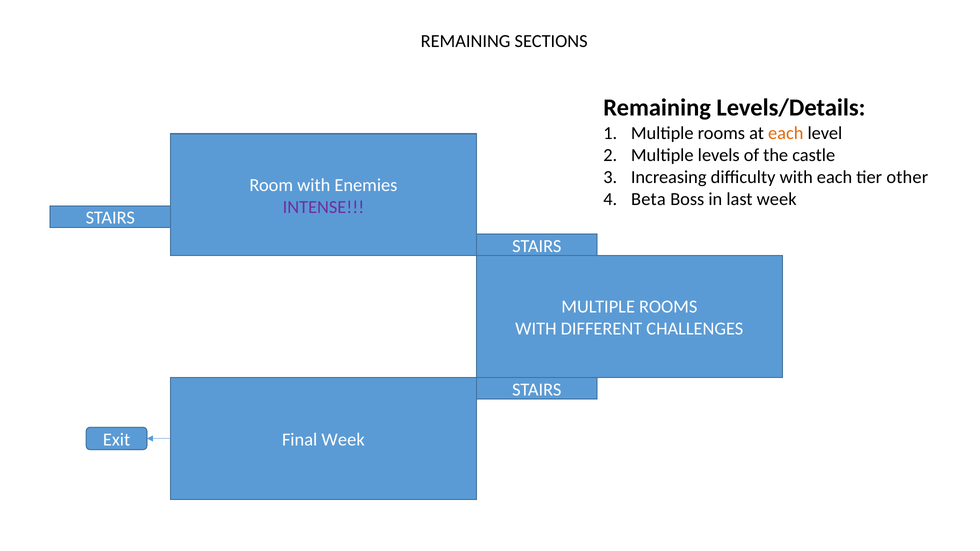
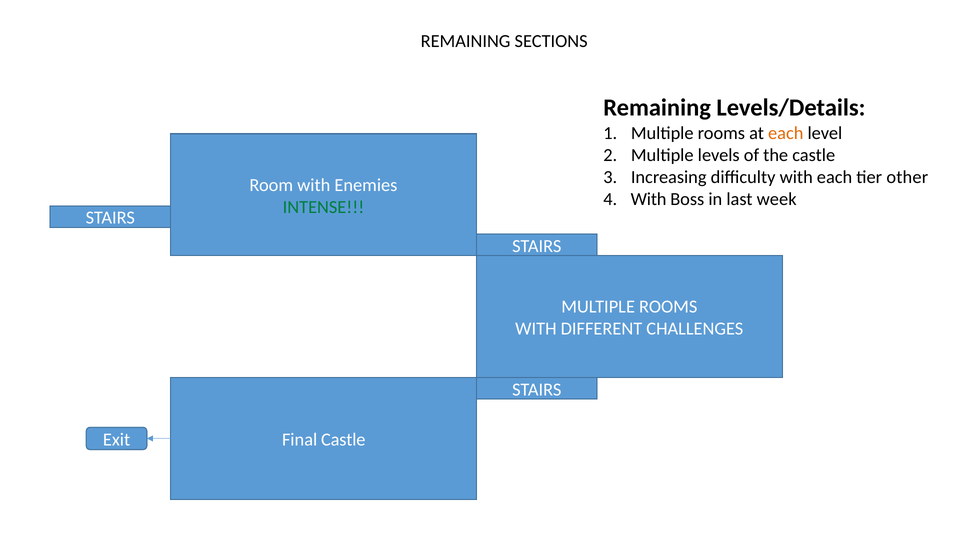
Beta: Beta -> With (649, 199)
INTENSE colour: purple -> green (323, 207)
Final Week: Week -> Castle (343, 440)
